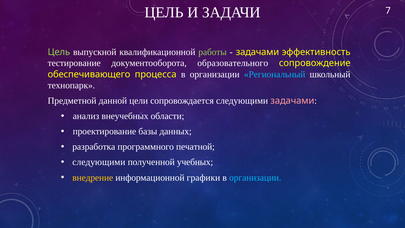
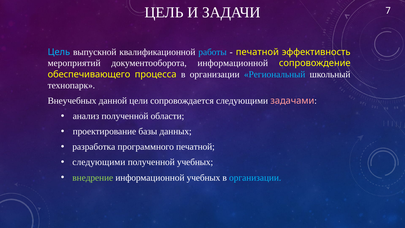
Цель colour: light green -> light blue (59, 52)
работы colour: light green -> light blue (213, 52)
задачами: задачами -> печатной (257, 52)
тестирование: тестирование -> мероприятий (74, 63)
документооборота образовательного: образовательного -> информационной (233, 63)
Предметной: Предметной -> Внеучебных (72, 101)
анализ внеучебных: внеучебных -> полученной (125, 116)
внедрение colour: yellow -> light green (93, 177)
информационной графики: графики -> учебных (204, 177)
